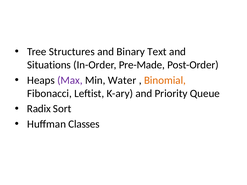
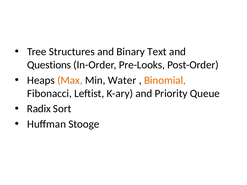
Situations: Situations -> Questions (49, 65)
Pre-Made: Pre-Made -> Pre-Looks (142, 65)
Max colour: purple -> orange (70, 80)
Classes: Classes -> Stooge (84, 124)
